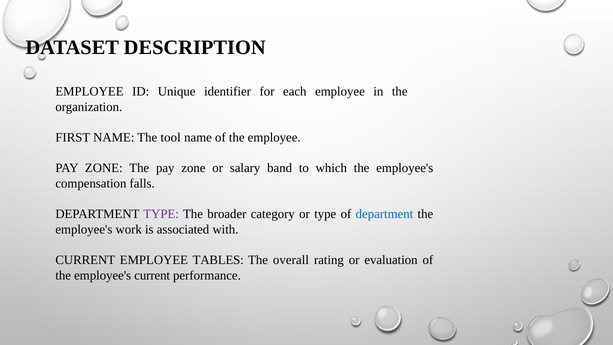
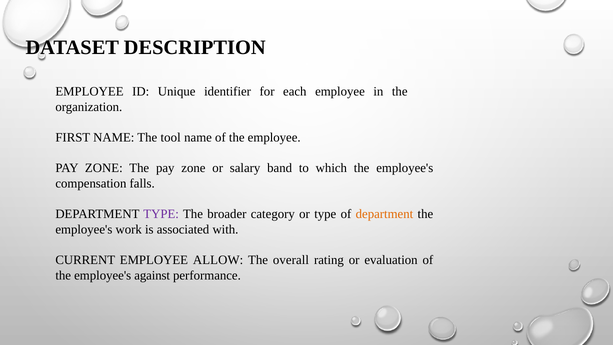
department colour: blue -> orange (384, 214)
TABLES: TABLES -> ALLOW (218, 260)
employee's current: current -> against (152, 275)
